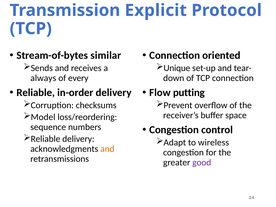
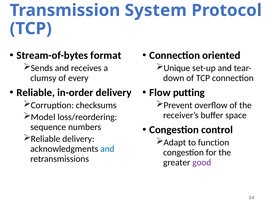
Explicit: Explicit -> System (156, 10)
similar: similar -> format (106, 55)
always: always -> clumsy (43, 78)
wireless: wireless -> function (214, 143)
and colour: orange -> blue (107, 149)
